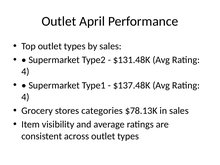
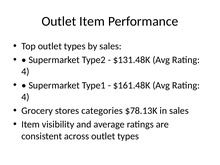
Outlet April: April -> Item (92, 21)
$137.48K: $137.48K -> $161.48K (132, 85)
